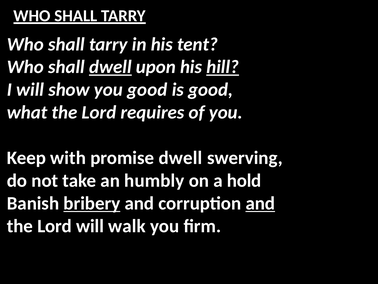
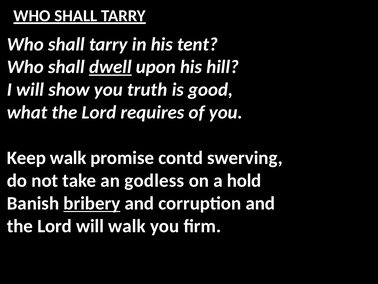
hill underline: present -> none (223, 67)
you good: good -> truth (147, 90)
Keep with: with -> walk (68, 158)
promise dwell: dwell -> contd (181, 158)
humbly: humbly -> godless (154, 180)
and underline: present -> none (260, 203)
